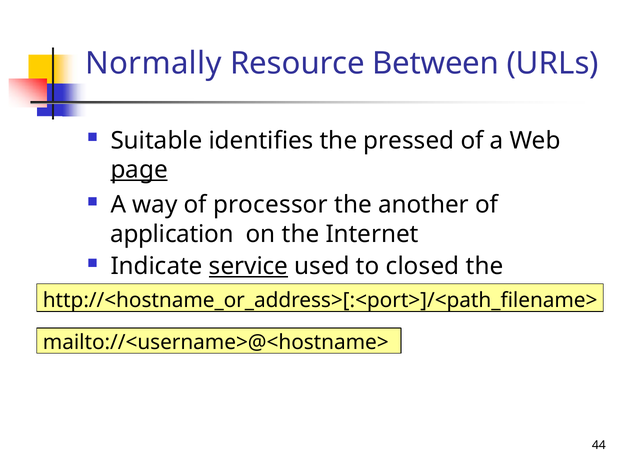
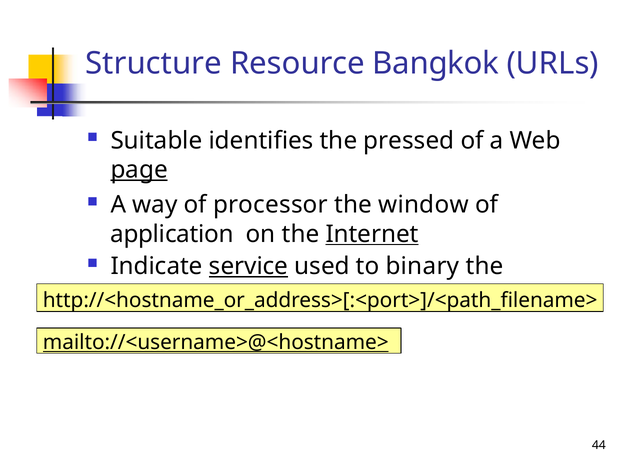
Normally: Normally -> Structure (154, 63)
Between: Between -> Bangkok (436, 63)
another: another -> window (423, 205)
Internet underline: none -> present (372, 234)
closed: closed -> binary (423, 266)
mailto://<username>@<hostname> underline: none -> present (216, 342)
